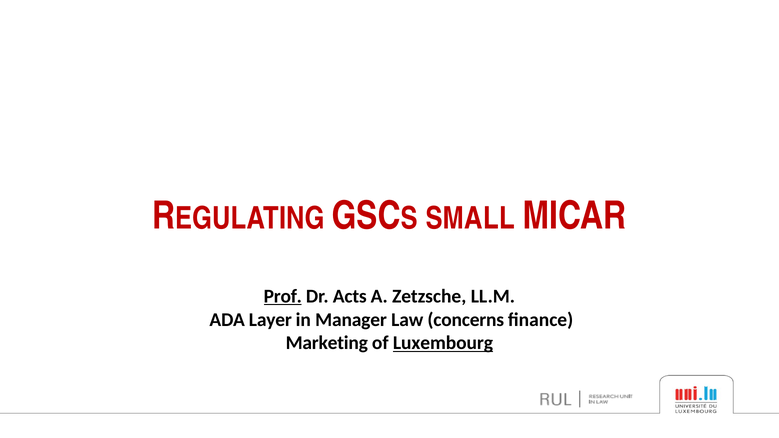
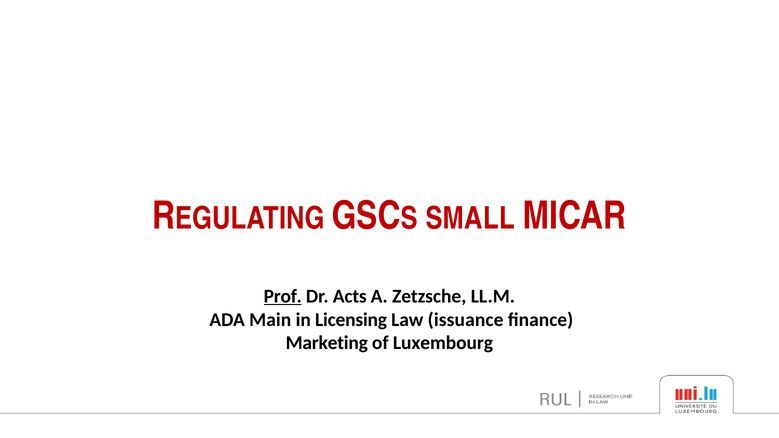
Layer: Layer -> Main (270, 320)
Manager: Manager -> Licensing (351, 320)
concerns: concerns -> issuance (466, 320)
Luxembourg underline: present -> none (443, 343)
